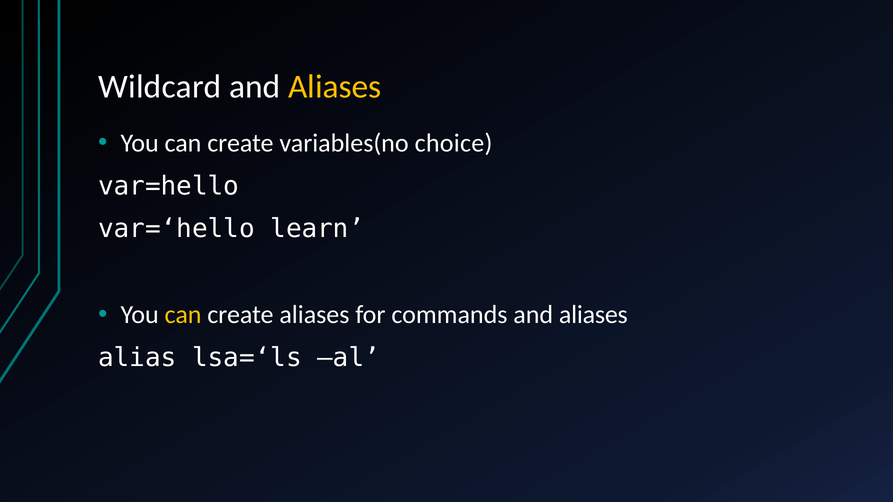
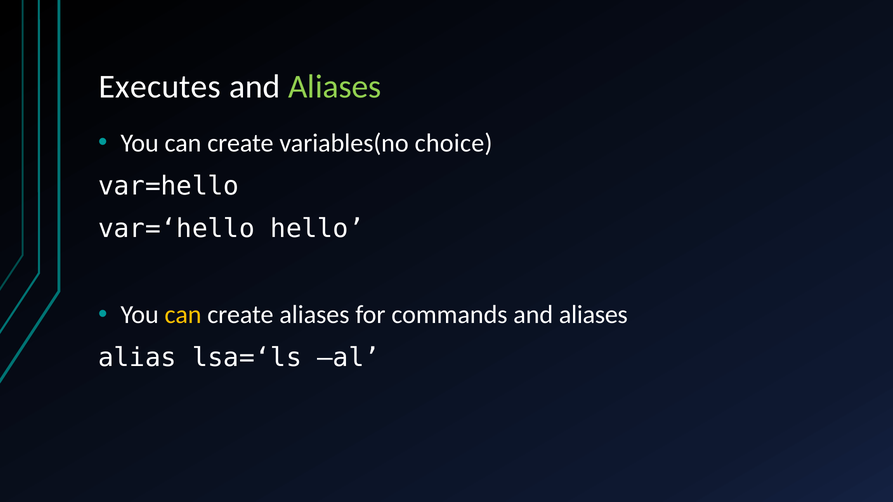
Wildcard: Wildcard -> Executes (160, 87)
Aliases colour: yellow -> light green (335, 87)
learn: learn -> hello (317, 229)
